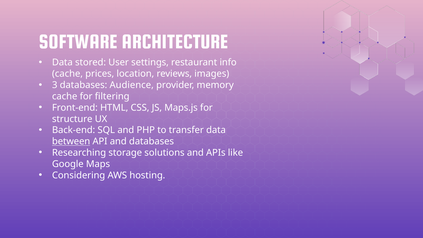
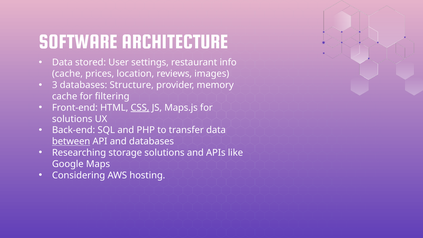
Audience: Audience -> Structure (132, 85)
CSS underline: none -> present (140, 108)
structure: structure -> solutions (72, 119)
